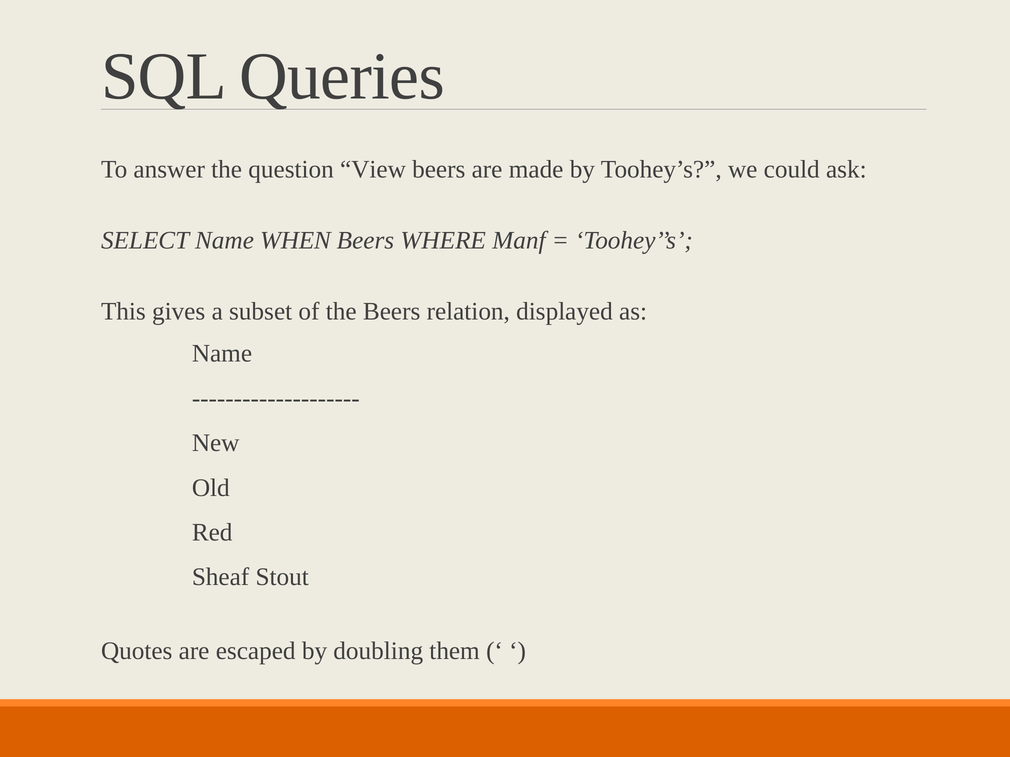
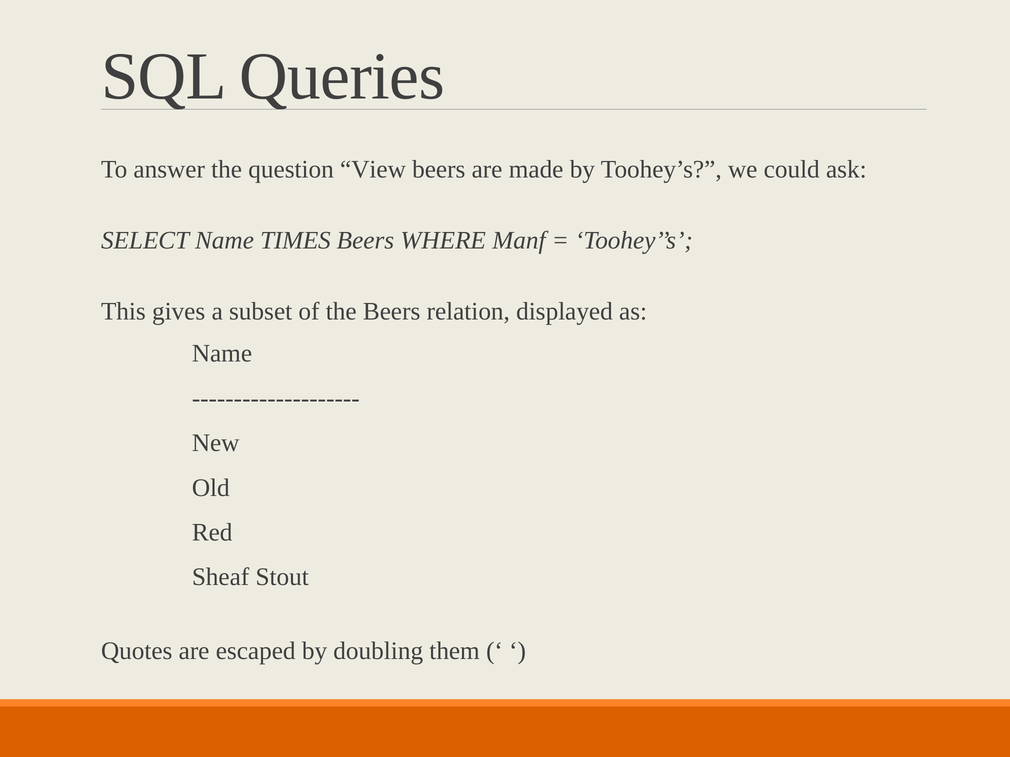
WHEN: WHEN -> TIMES (295, 241)
